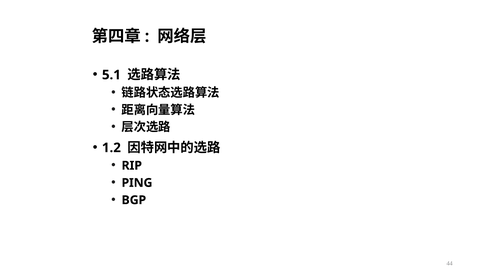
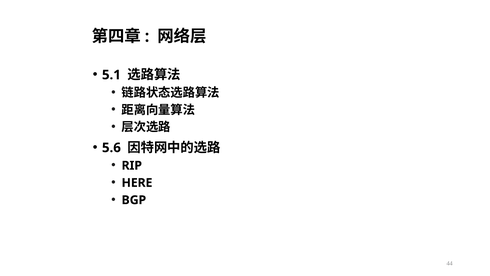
1.2: 1.2 -> 5.6 (111, 148)
PING: PING -> HERE (137, 183)
